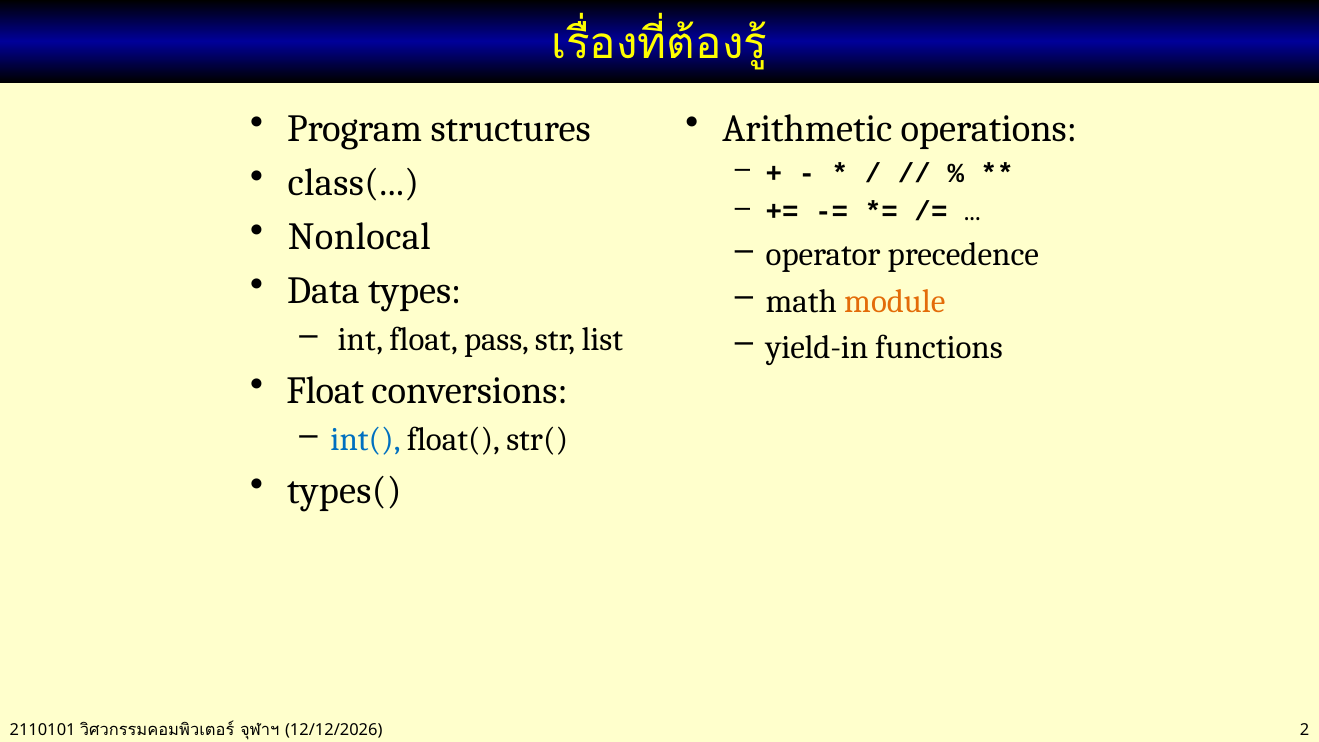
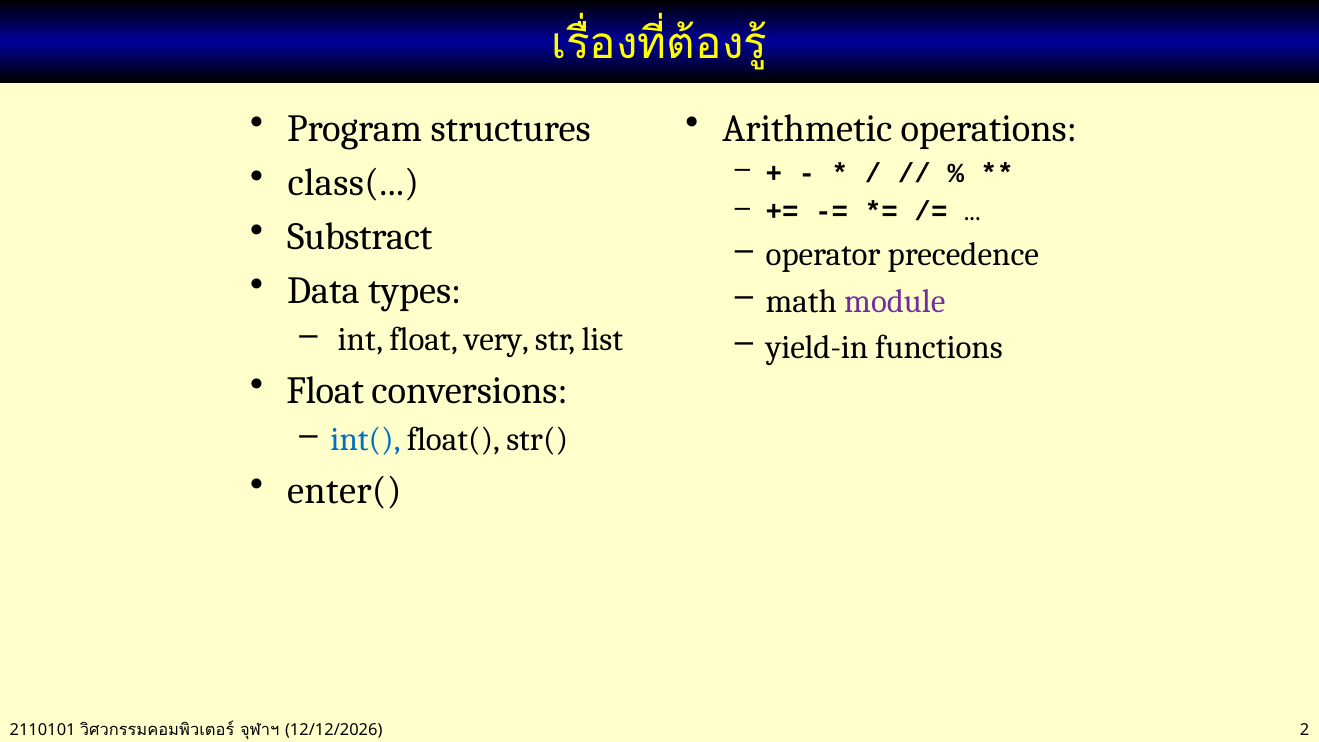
Nonlocal: Nonlocal -> Substract (360, 237)
module colour: orange -> purple (895, 301)
pass: pass -> very (496, 340)
types(: types( -> enter( (344, 491)
